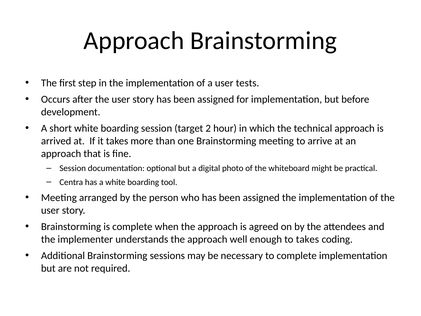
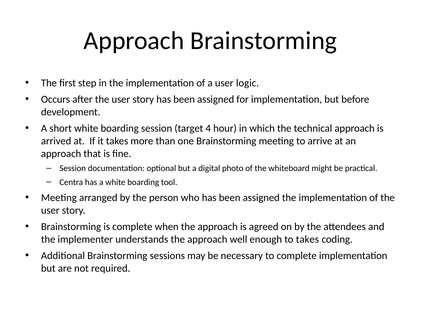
tests: tests -> logic (248, 83)
2: 2 -> 4 (208, 128)
